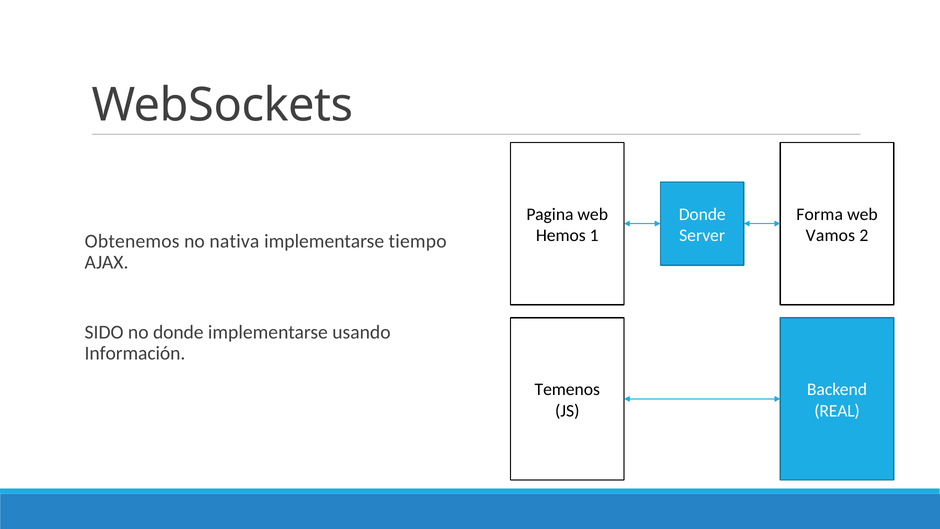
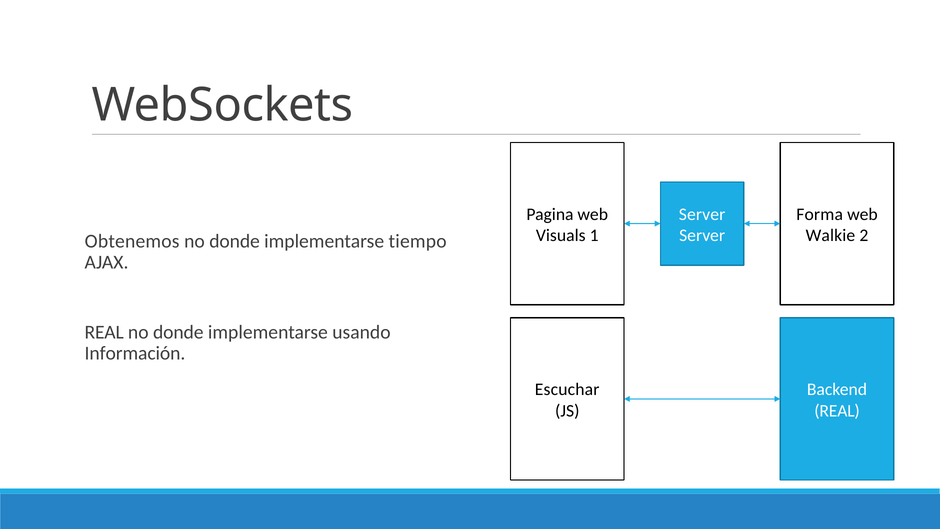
Donde: Donde -> Server (702, 214)
Hemos: Hemos -> Visuals (561, 235)
Vamos: Vamos -> Walkie (830, 235)
nativa: nativa -> donde (235, 241)
SIDO: SIDO -> REAL (104, 332)
Temenos: Temenos -> Escuchar (567, 389)
